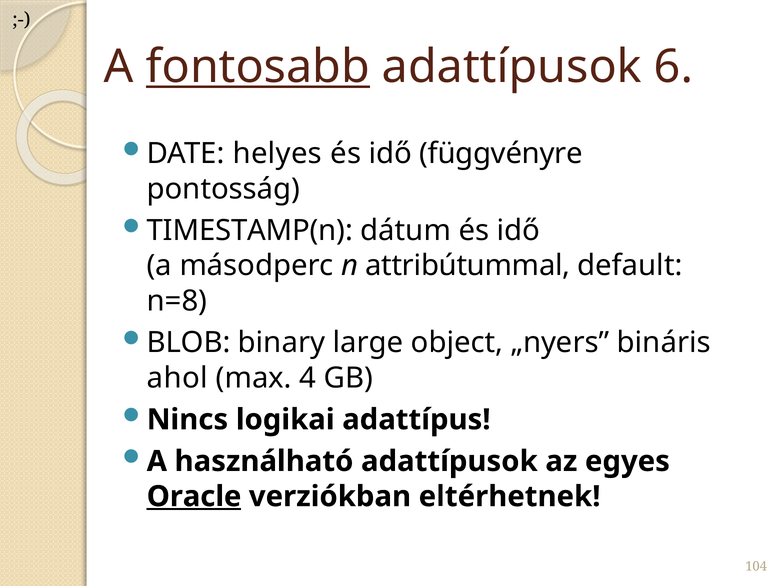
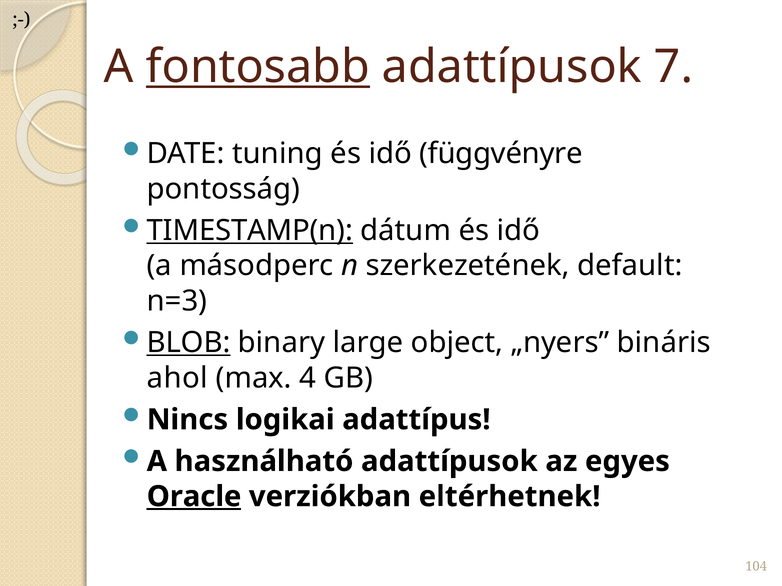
6: 6 -> 7 (673, 67)
helyes: helyes -> tuning (278, 154)
TIMESTAMP(n underline: none -> present (250, 231)
attribútummal: attribútummal -> szerkezetének (468, 266)
n=8: n=8 -> n=3 (177, 301)
BLOB underline: none -> present (189, 343)
